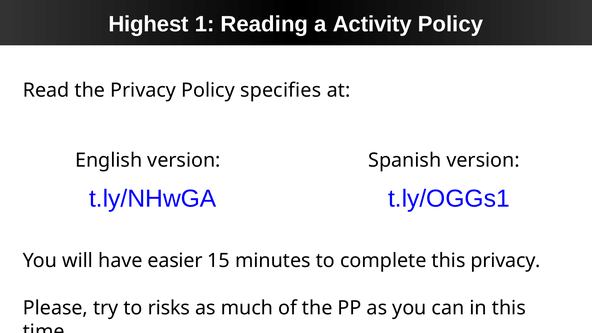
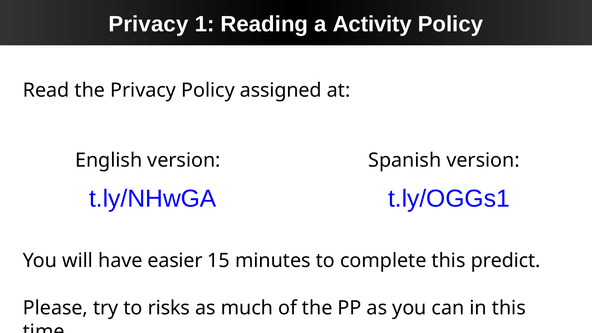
Highest: Highest -> Privacy (148, 24)
specifies: specifies -> assigned (281, 90)
this privacy: privacy -> predict (506, 261)
